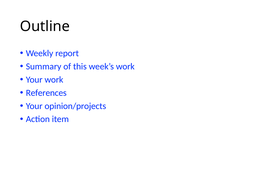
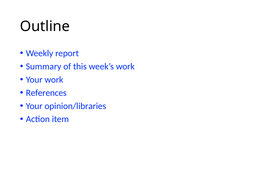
opinion/projects: opinion/projects -> opinion/libraries (75, 106)
